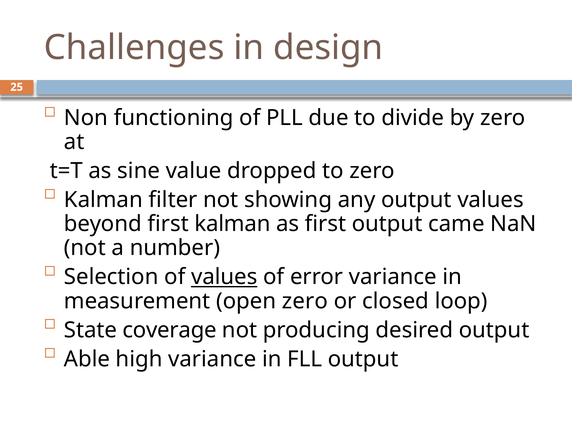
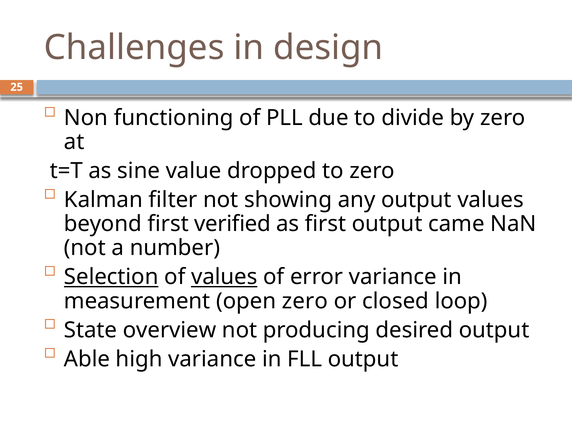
first kalman: kalman -> verified (233, 224)
Selection underline: none -> present (111, 277)
coverage: coverage -> overview (170, 330)
